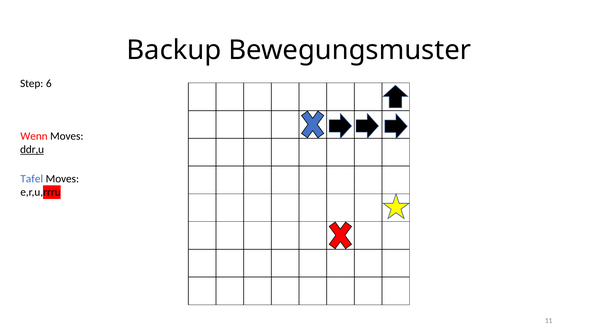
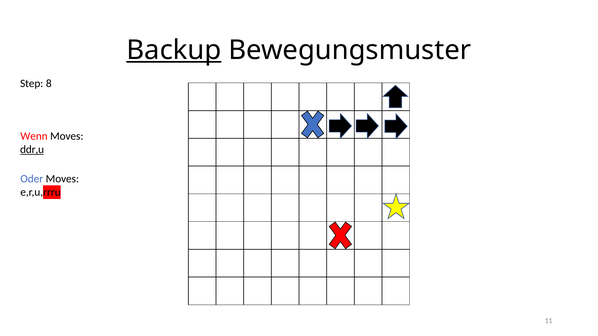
Backup underline: none -> present (174, 50)
6: 6 -> 8 (49, 84)
Tafel: Tafel -> Oder (32, 179)
